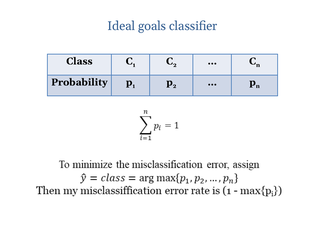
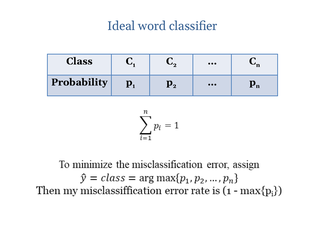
goals: goals -> word (152, 26)
